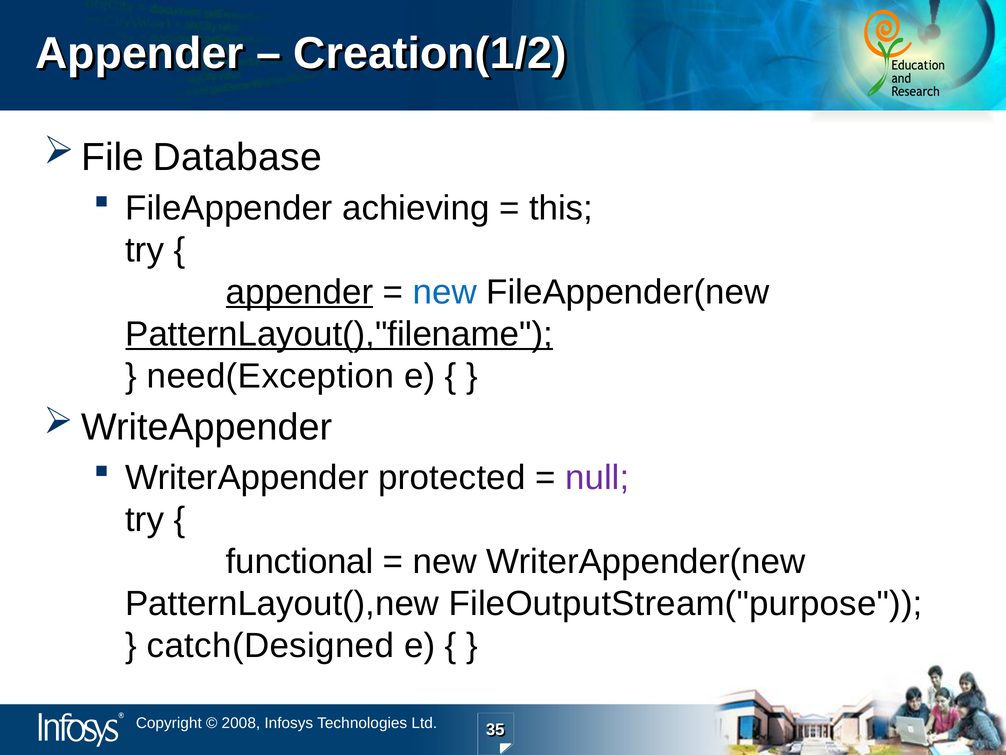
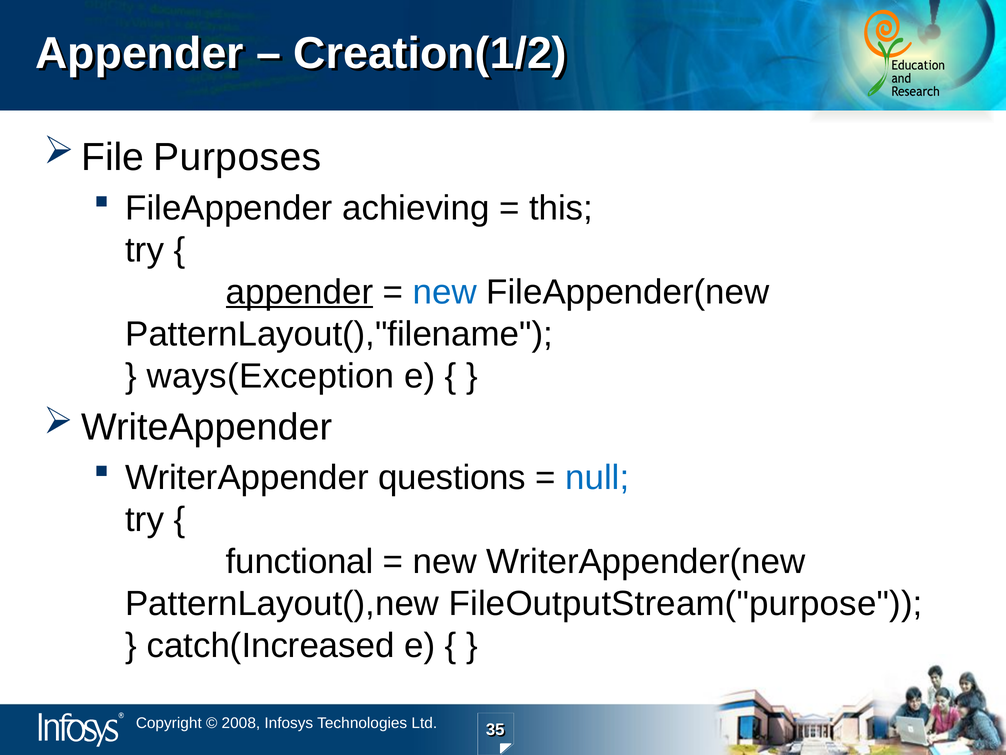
Database: Database -> Purposes (237, 157)
PatternLayout(),"filename underline: present -> none (339, 334)
need(Exception: need(Exception -> ways(Exception (270, 376)
protected: protected -> questions (452, 477)
null colour: purple -> blue (597, 477)
catch(Designed: catch(Designed -> catch(Increased (271, 645)
